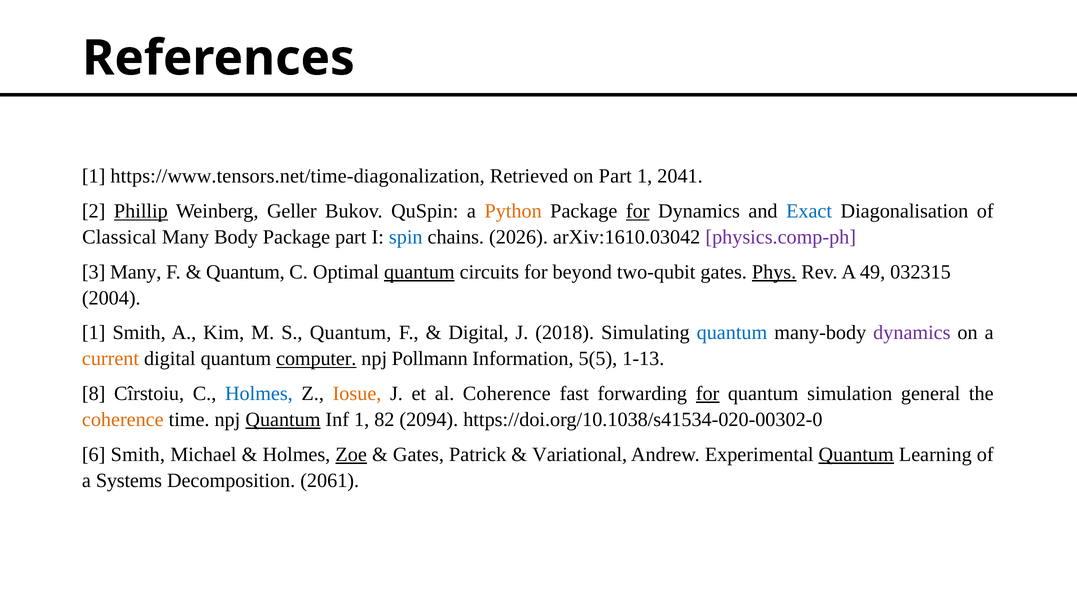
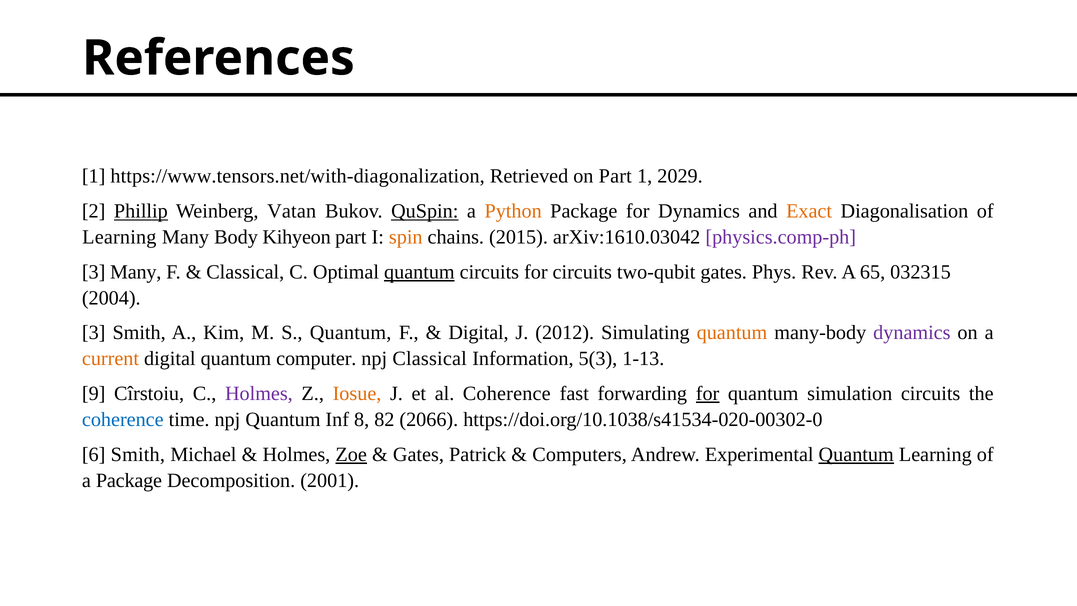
https://www.tensors.net/time-diagonalization: https://www.tensors.net/time-diagonalization -> https://www.tensors.net/with-diagonalization (298, 176)
2041: 2041 -> 2029 (680, 176)
Geller: Geller -> Vatan (292, 211)
QuSpin underline: none -> present (425, 211)
for underline: present -> none (638, 211)
Exact colour: blue -> orange (809, 211)
Classical: Classical -> Learning (119, 237)
Body Package: Package -> Kihyeon (297, 237)
spin colour: blue -> orange (406, 237)
2026: 2026 -> 2015 (519, 237)
Quantum: Quantum -> Classical (245, 272)
for beyond: beyond -> circuits (582, 272)
Phys underline: present -> none (774, 272)
49: 49 -> 65 (873, 272)
1: 1 -> 3 (94, 333)
2018: 2018 -> 2012 (565, 333)
quantum colour: blue -> orange (732, 333)
computer underline: present -> none (316, 359)
npj Pollmann: Pollmann -> Classical (430, 359)
5(5: 5(5 -> 5(3 (598, 359)
8: 8 -> 9 (94, 394)
Holmes colour: blue -> purple (259, 394)
simulation general: general -> circuits (931, 394)
coherence colour: orange -> blue (123, 419)
Quantum underline: present -> none (283, 419)
Inf 1: 1 -> 8 (362, 419)
2094: 2094 -> 2066 (429, 419)
Variational: Variational -> Computers (580, 454)
a Systems: Systems -> Package (129, 480)
2061: 2061 -> 2001 (330, 480)
